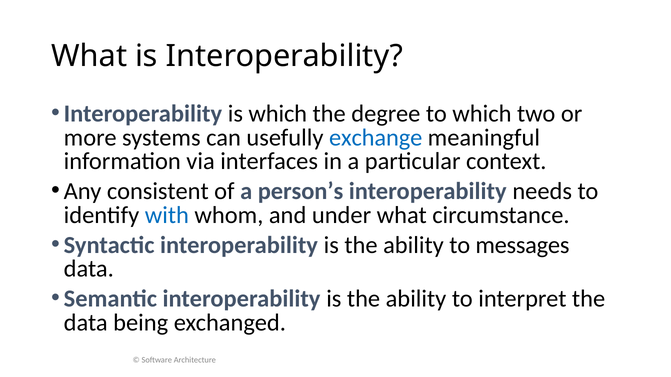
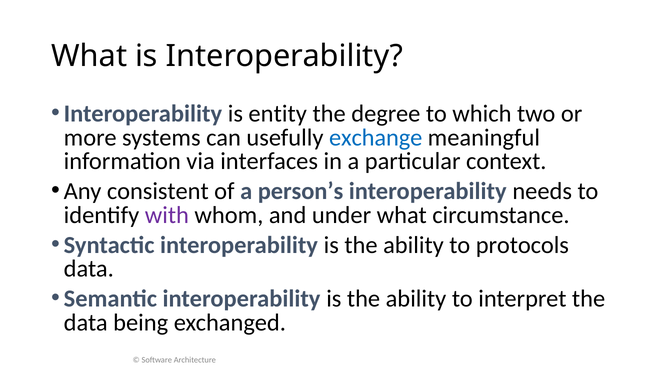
is which: which -> entity (278, 114)
with colour: blue -> purple (167, 215)
messages: messages -> protocols (522, 245)
